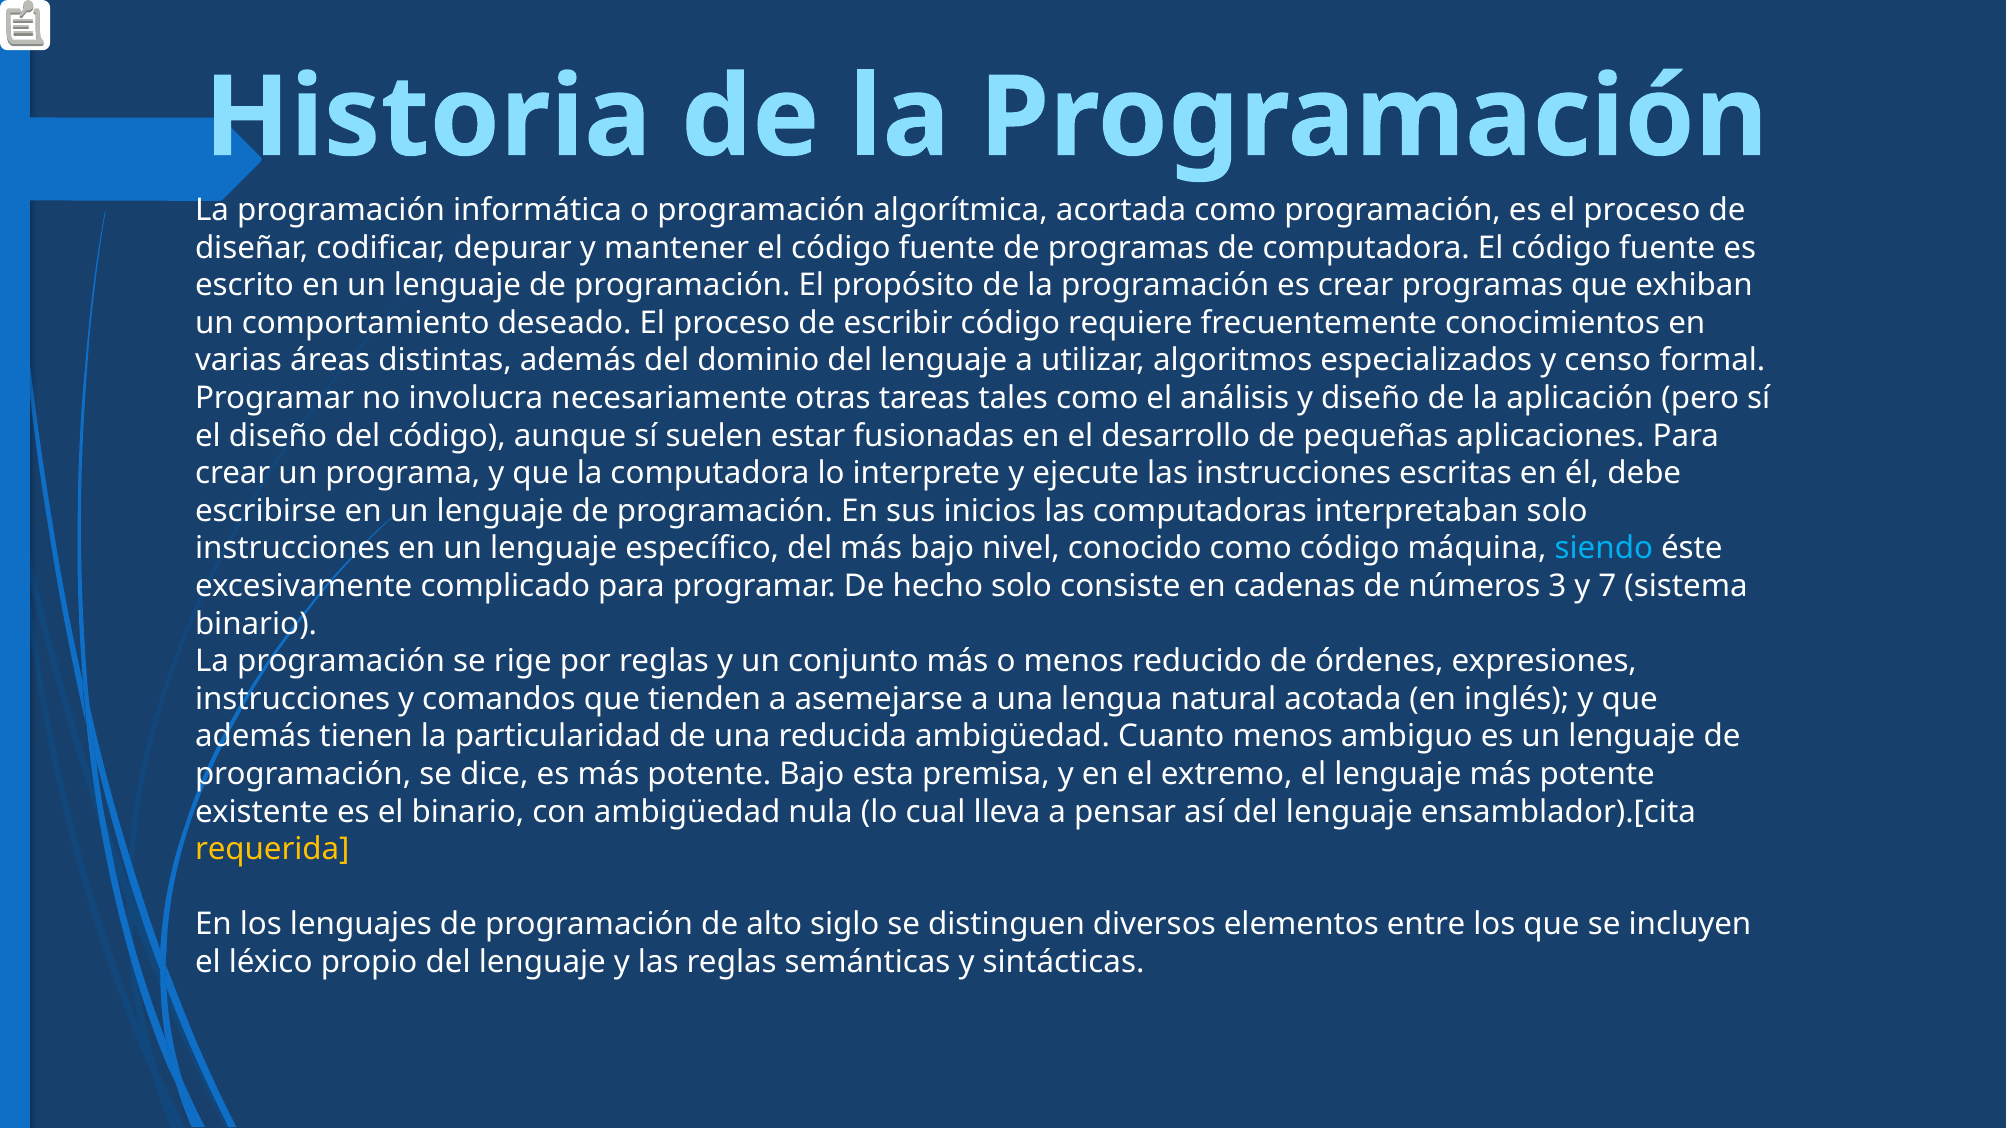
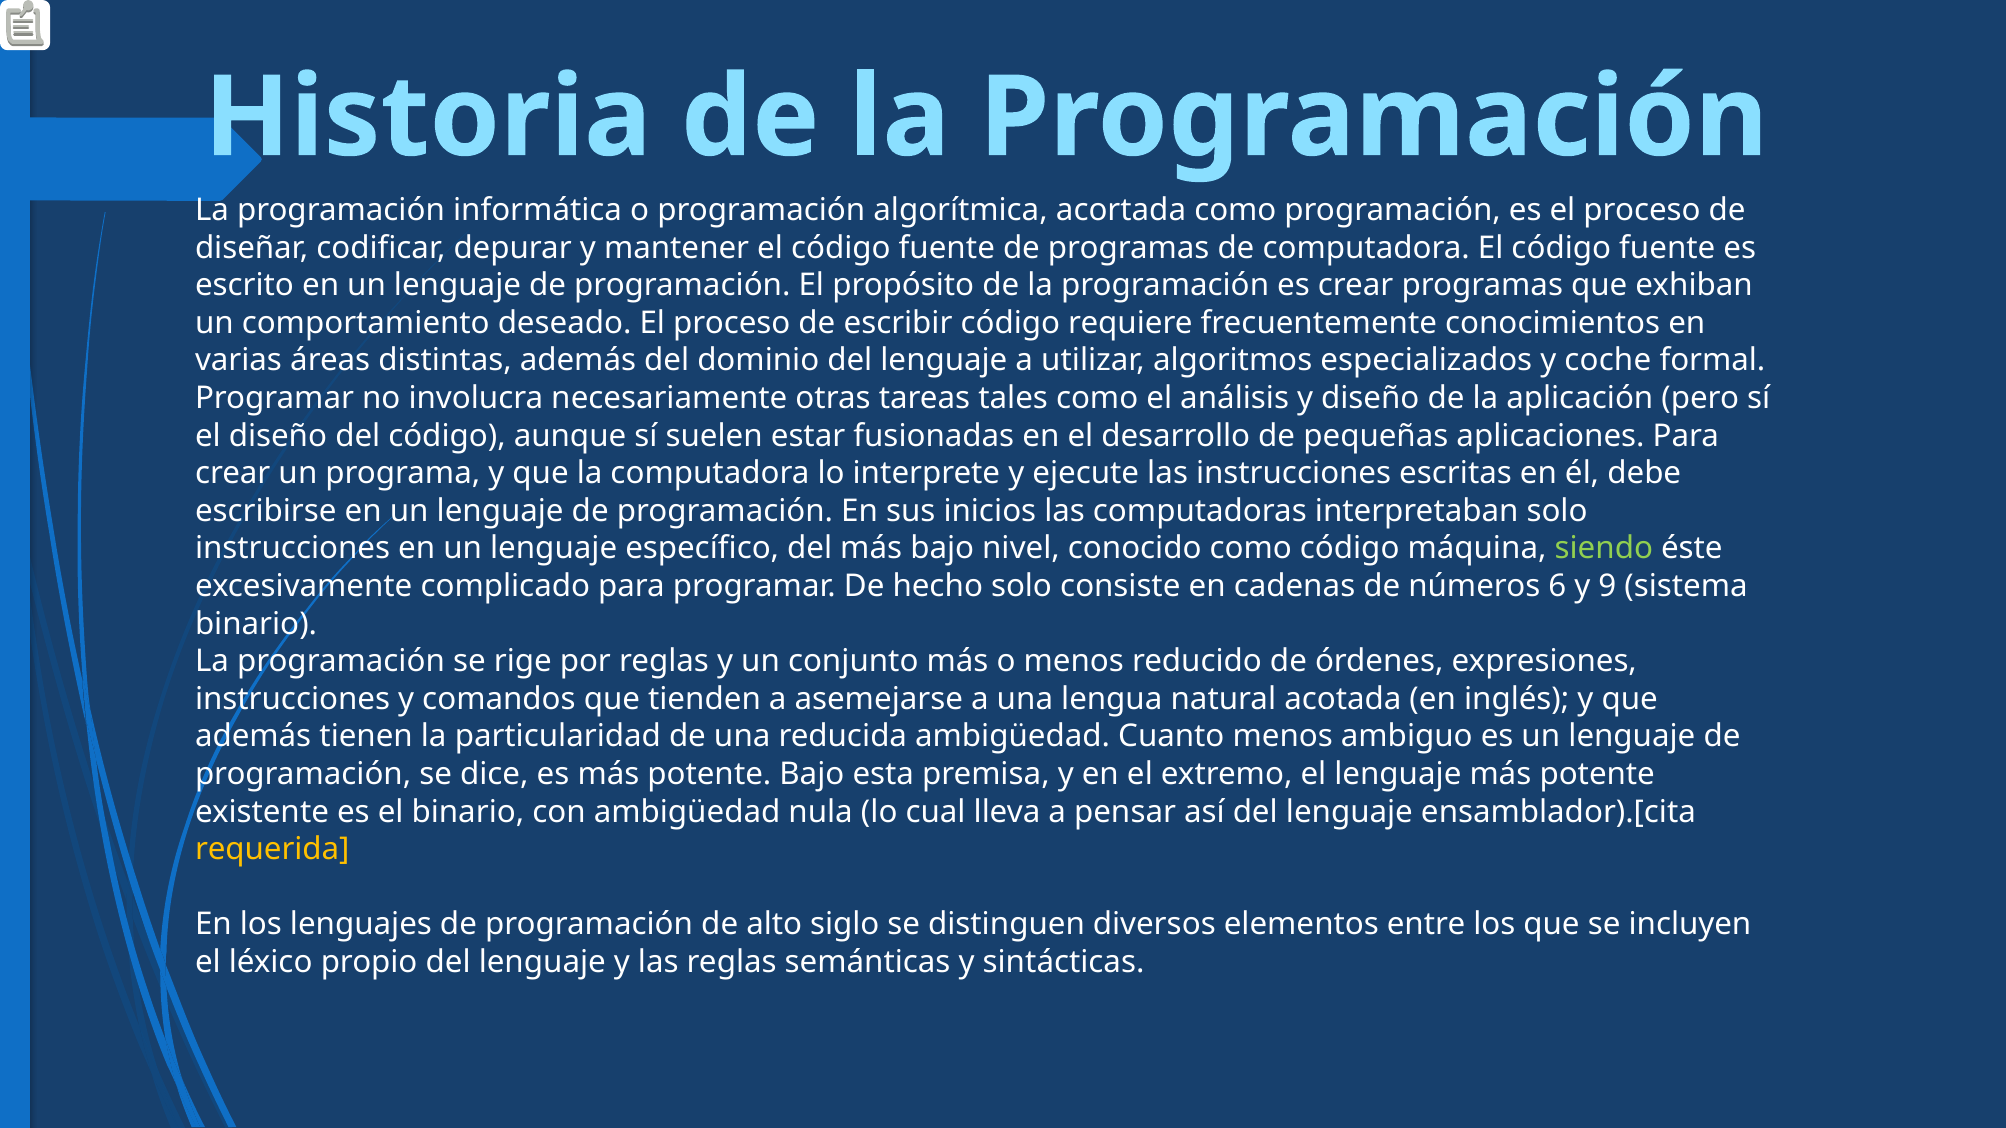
censo: censo -> coche (1608, 361)
siendo colour: light blue -> light green (1604, 549)
3: 3 -> 6 (1557, 586)
7: 7 -> 9 (1607, 586)
